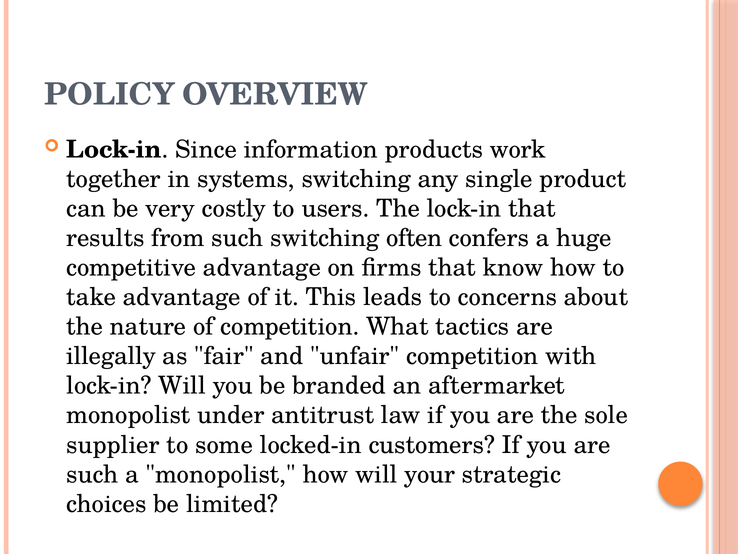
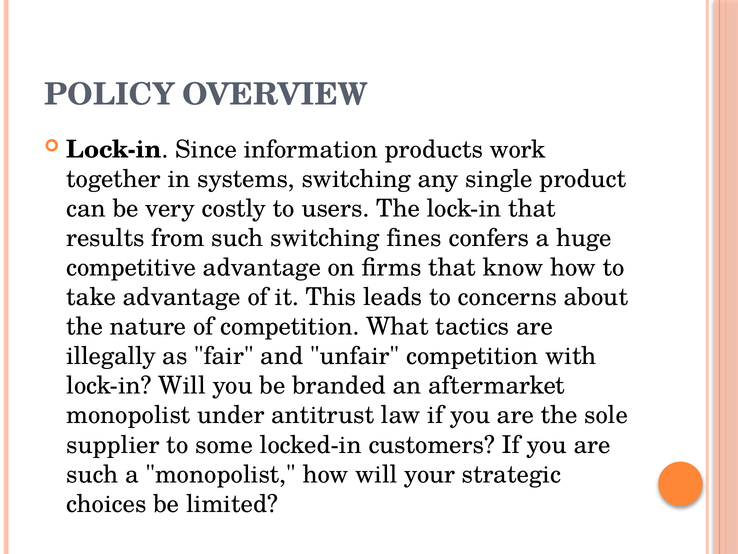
often: often -> fines (414, 238)
